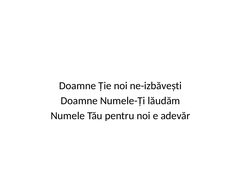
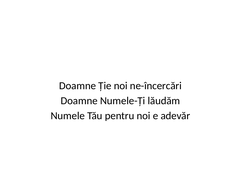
ne-izbăvești: ne-izbăvești -> ne-încercări (156, 86)
